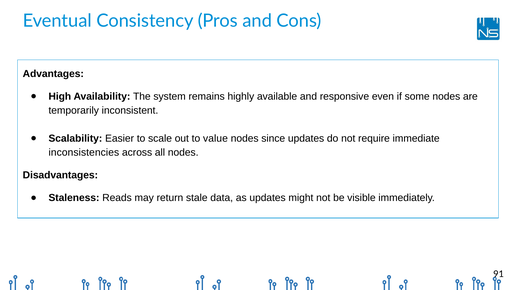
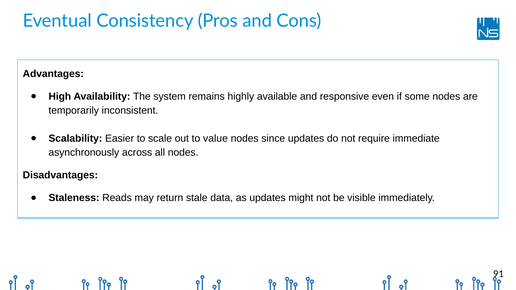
inconsistencies: inconsistencies -> asynchronously (84, 153)
